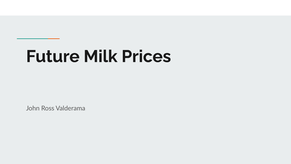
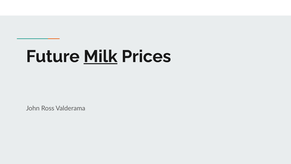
Milk underline: none -> present (101, 56)
